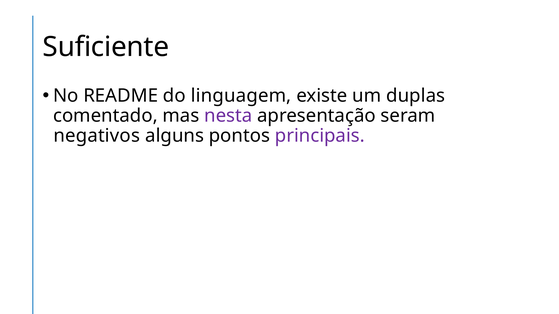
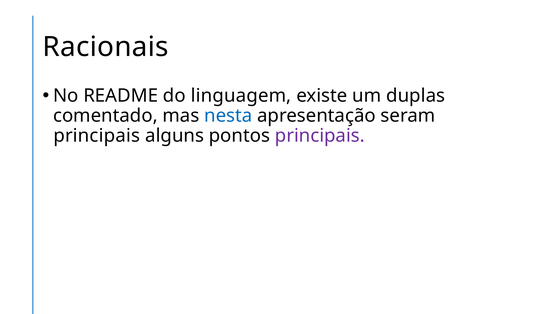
Suficiente: Suficiente -> Racionais (106, 47)
nesta colour: purple -> blue (228, 116)
negativos: negativos -> principais (97, 136)
